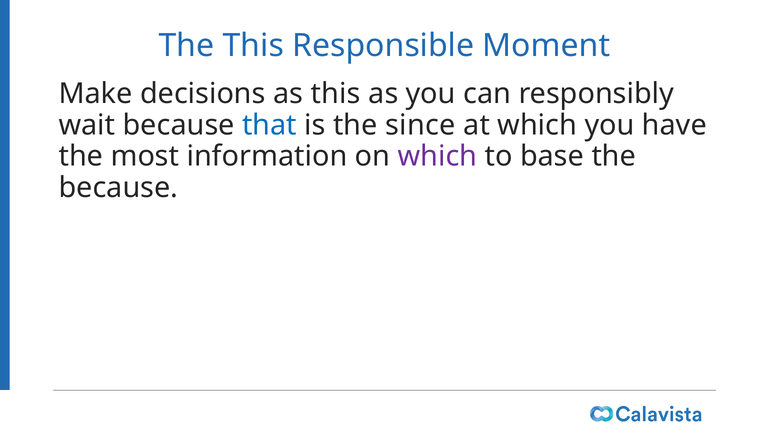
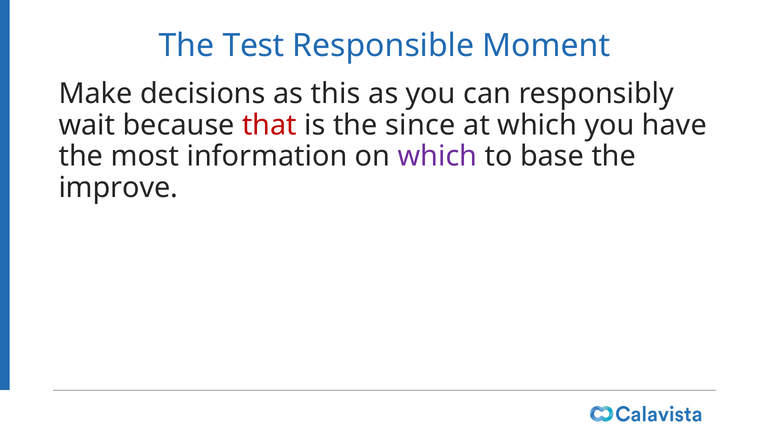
The This: This -> Test (254, 46)
that colour: blue -> red (269, 125)
because: because -> improve (118, 187)
